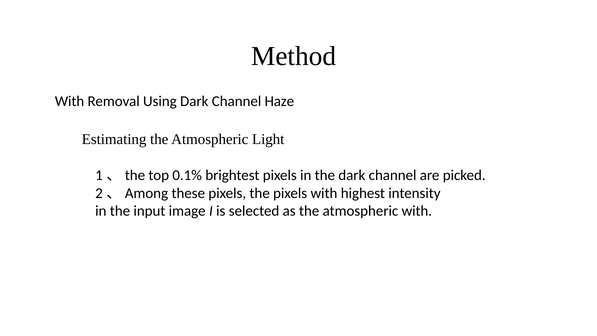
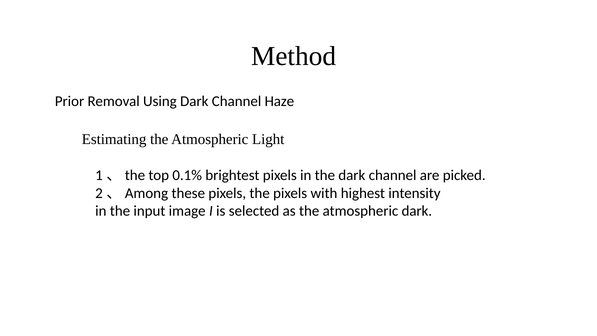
With: With -> Prior (70, 101)
atmospheric with: with -> dark (417, 211)
